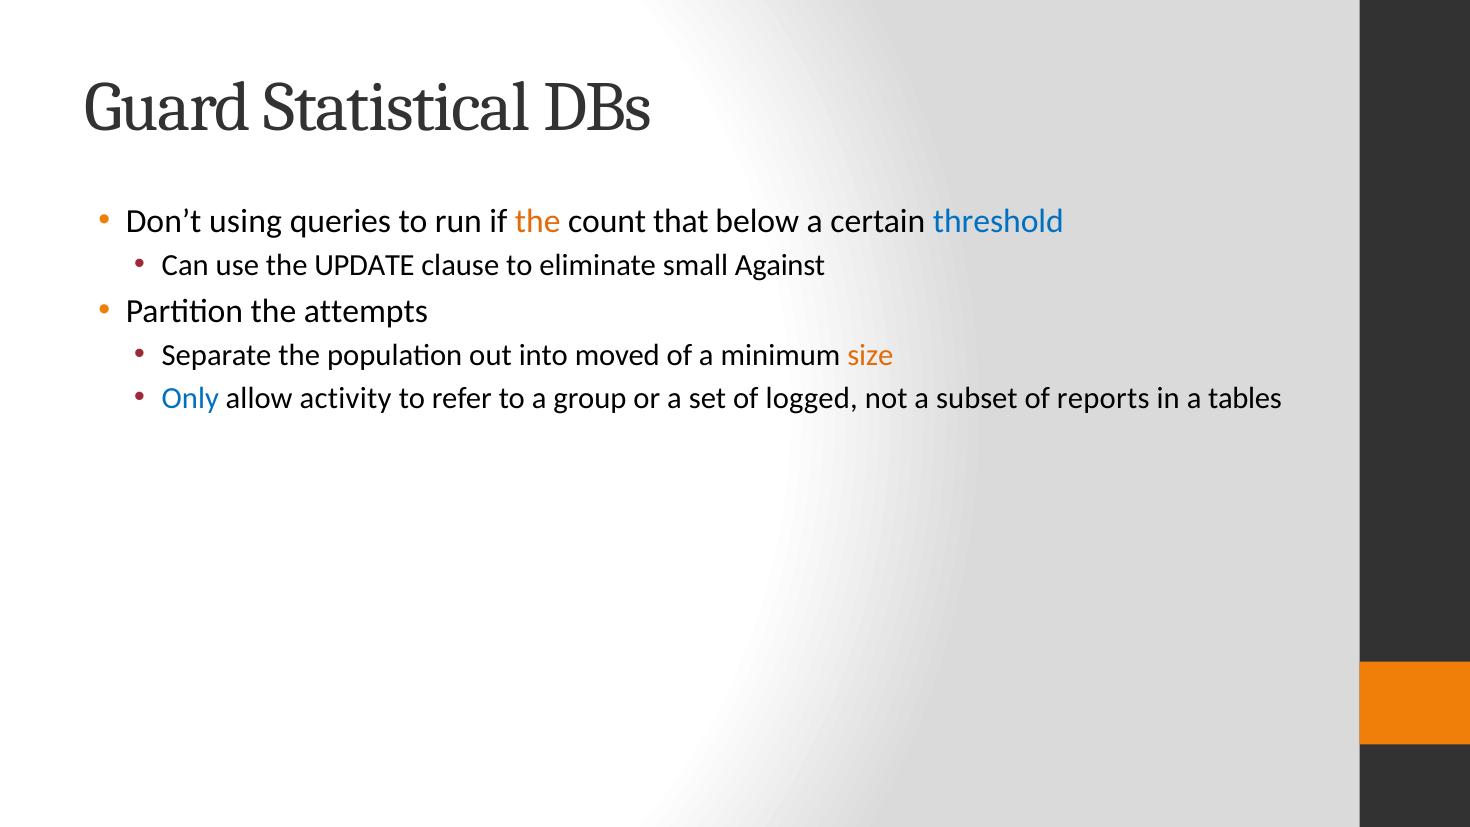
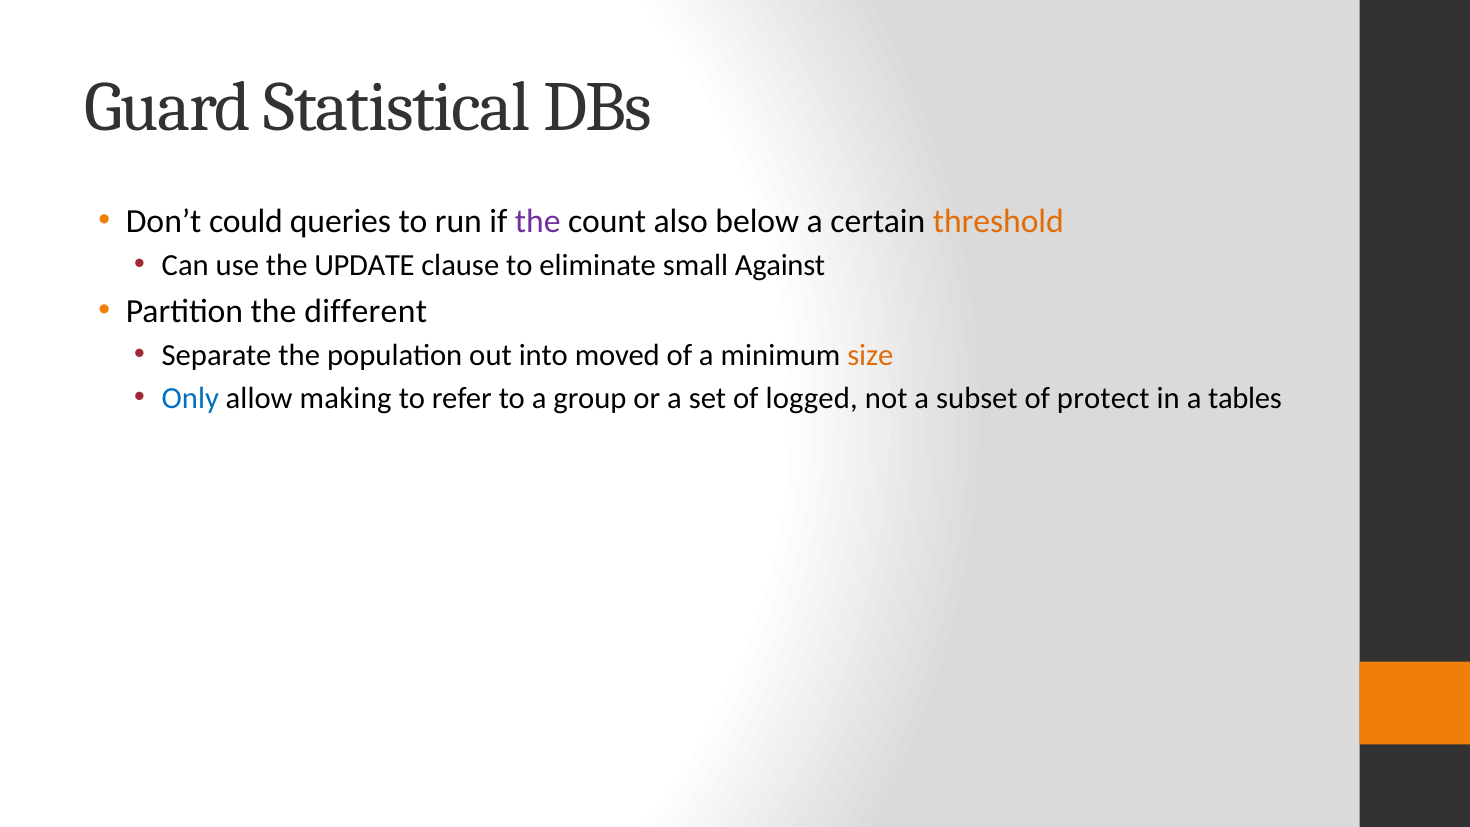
using: using -> could (246, 221)
the colour: orange -> purple (538, 221)
that: that -> also (681, 221)
threshold colour: blue -> orange (998, 221)
attempts: attempts -> different (366, 311)
activity: activity -> making (346, 398)
reports: reports -> protect (1103, 398)
